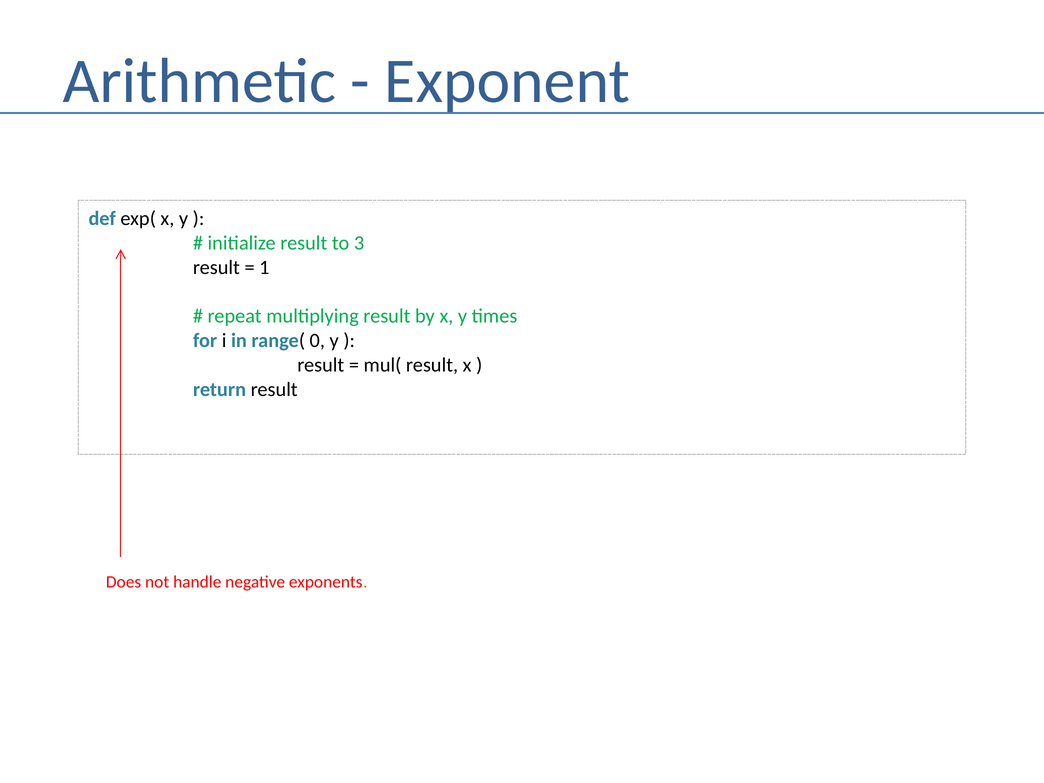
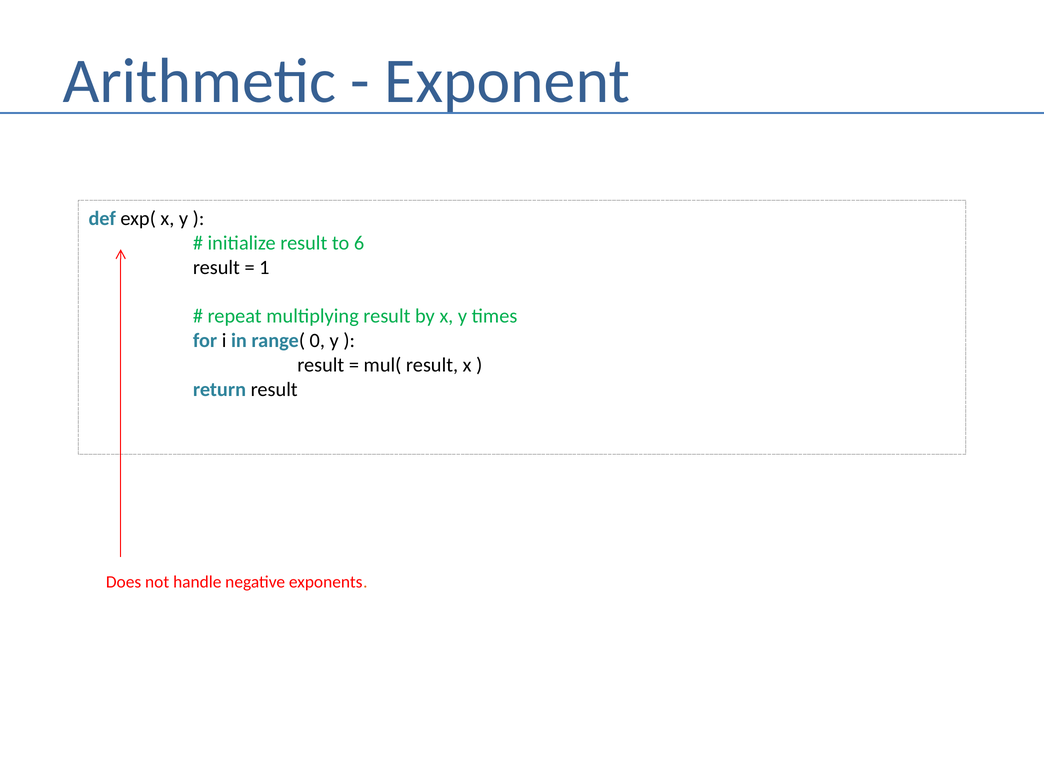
3: 3 -> 6 (359, 243)
